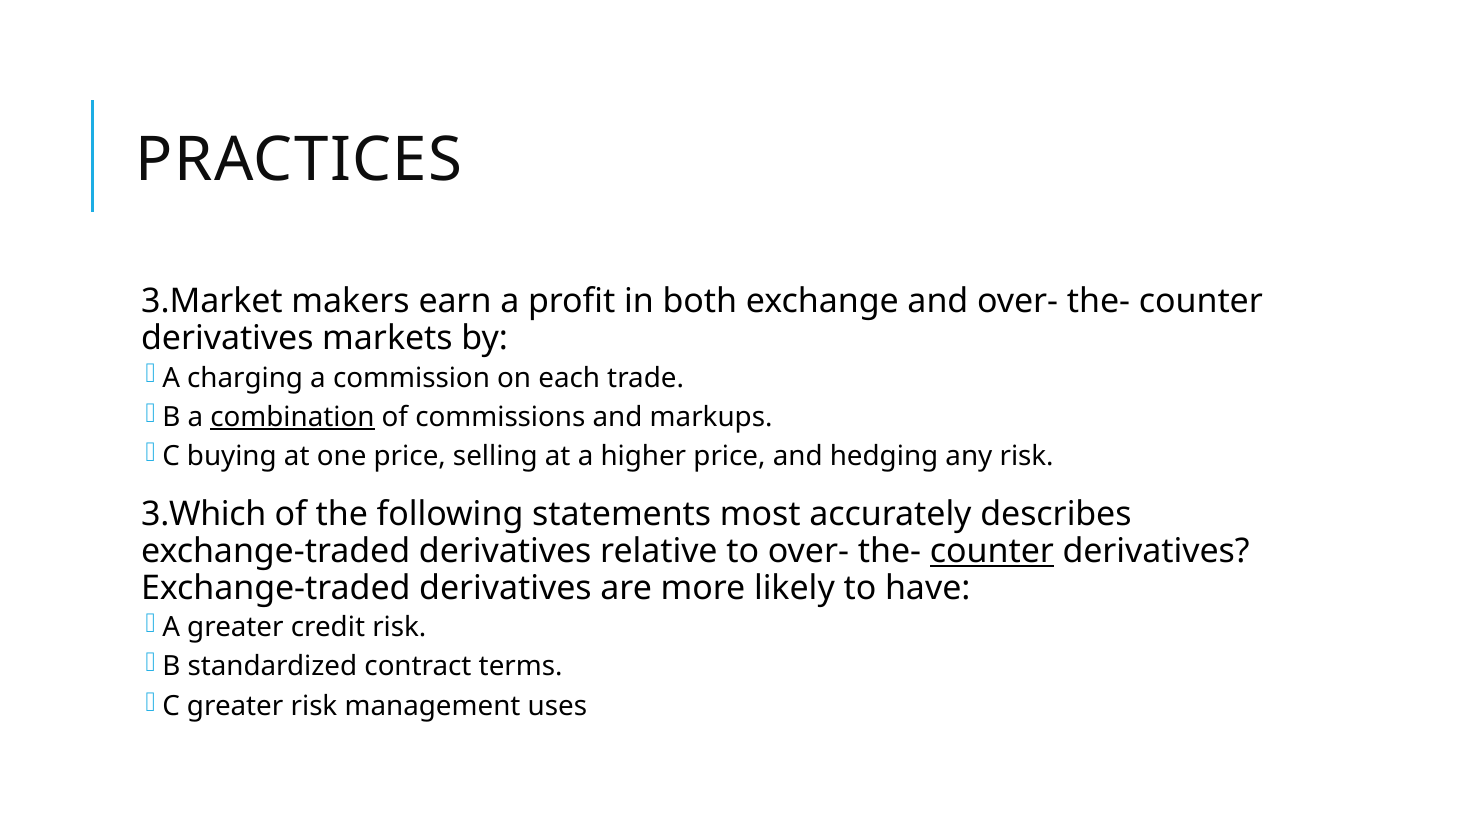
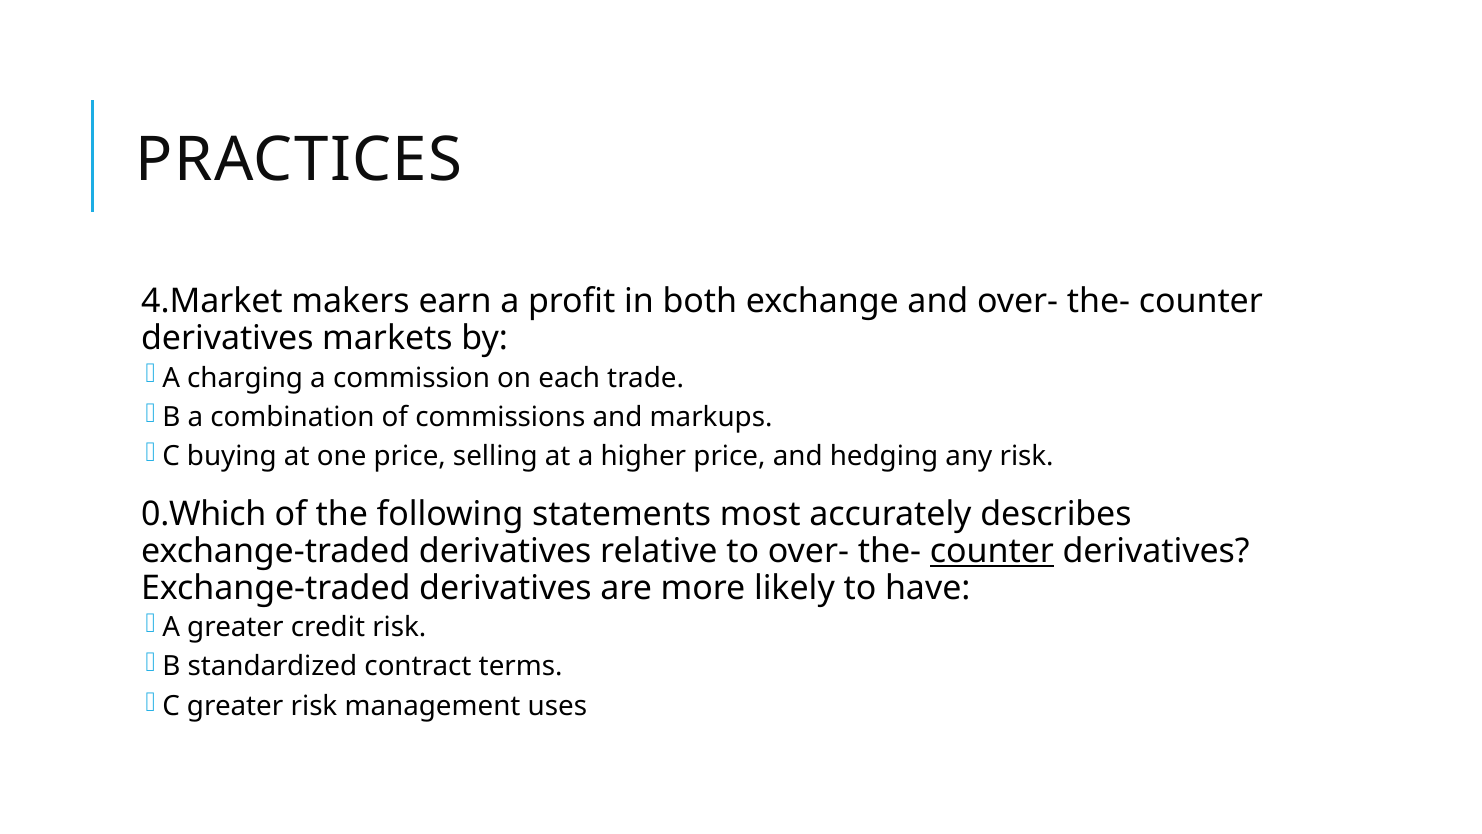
3.Market: 3.Market -> 4.Market (212, 302)
combination underline: present -> none (292, 417)
3.Which: 3.Which -> 0.Which (204, 514)
